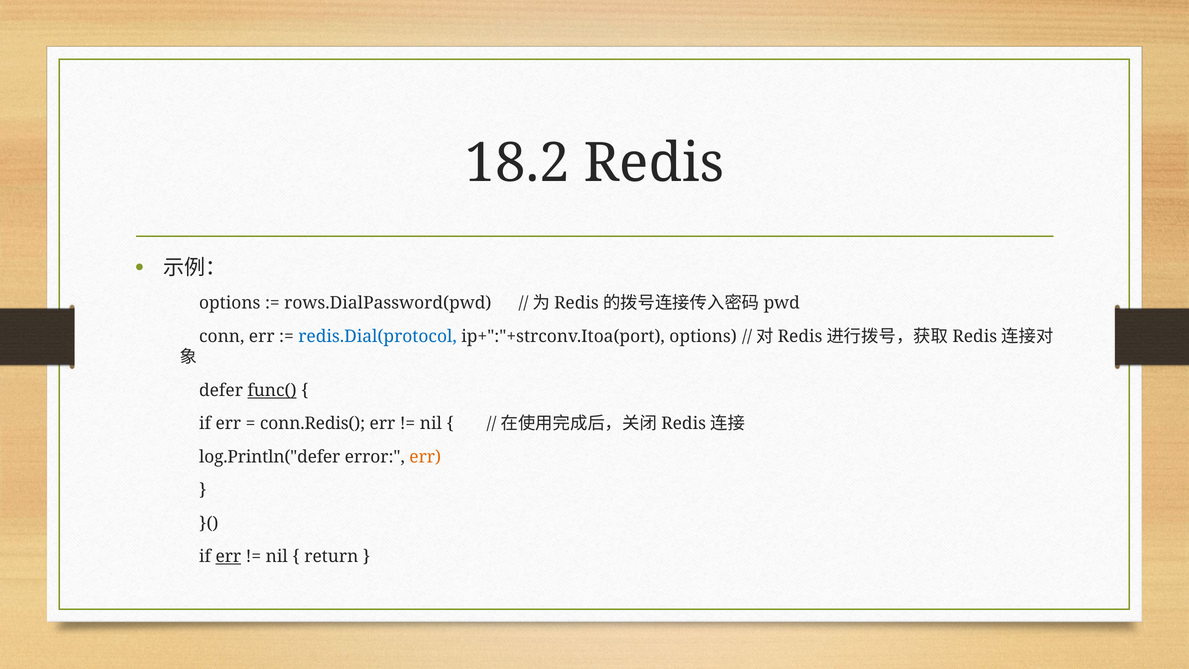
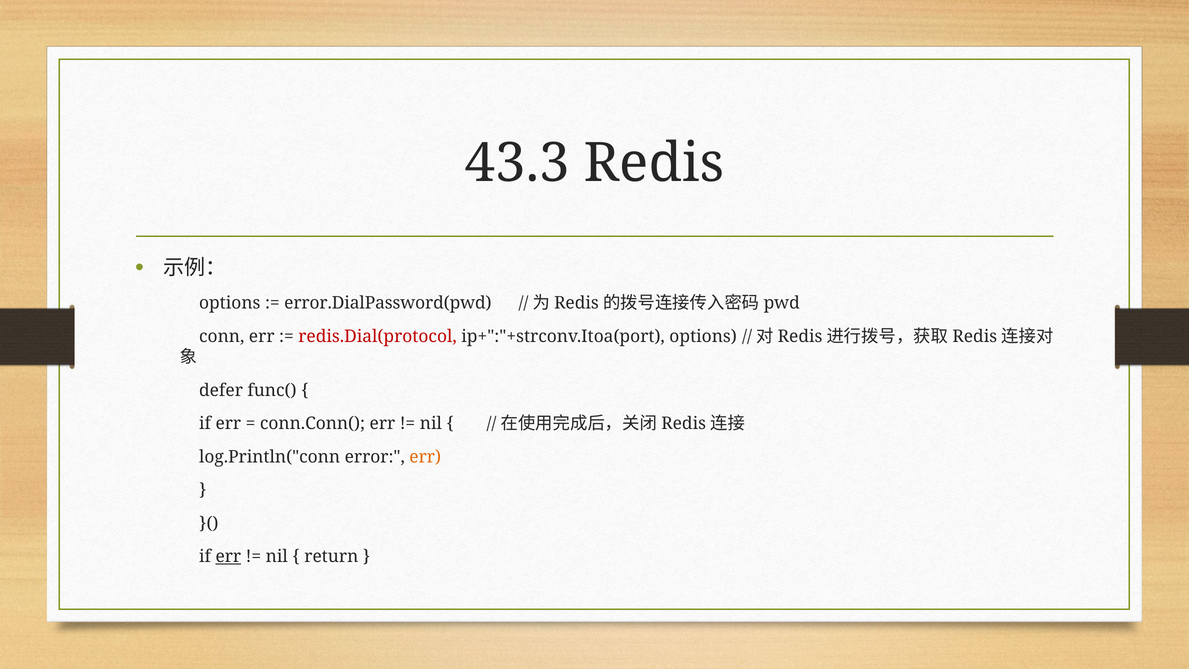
18.2: 18.2 -> 43.3 (517, 163)
rows.DialPassword(pwd: rows.DialPassword(pwd -> error.DialPassword(pwd (388, 303)
redis.Dial(protocol colour: blue -> red (378, 336)
func( underline: present -> none (272, 390)
conn.Redis(: conn.Redis( -> conn.Conn( (313, 424)
log.Println("defer: log.Println("defer -> log.Println("conn (270, 457)
